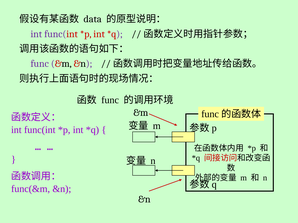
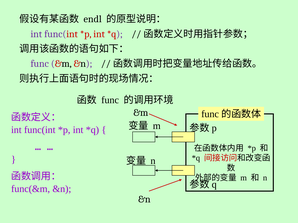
data: data -> endl (93, 19)
